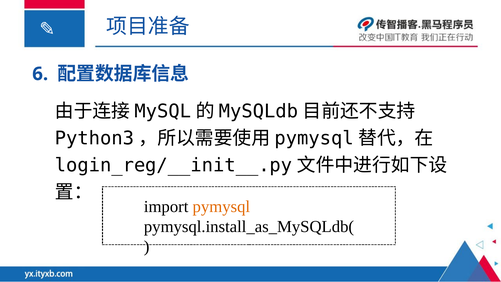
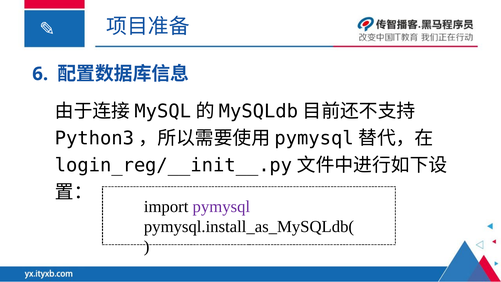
pymysql colour: orange -> purple (221, 206)
